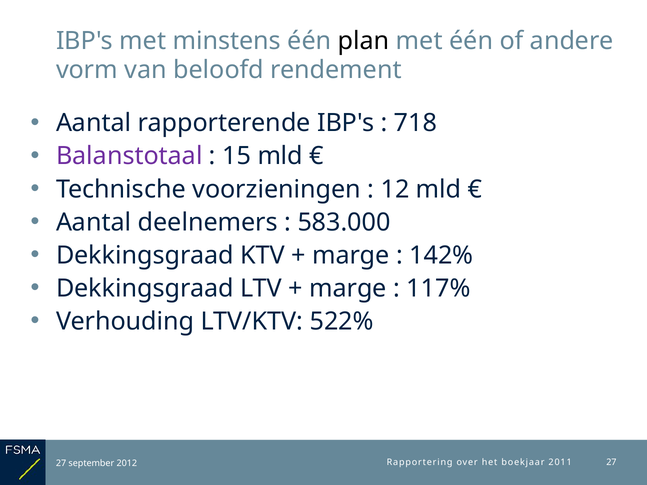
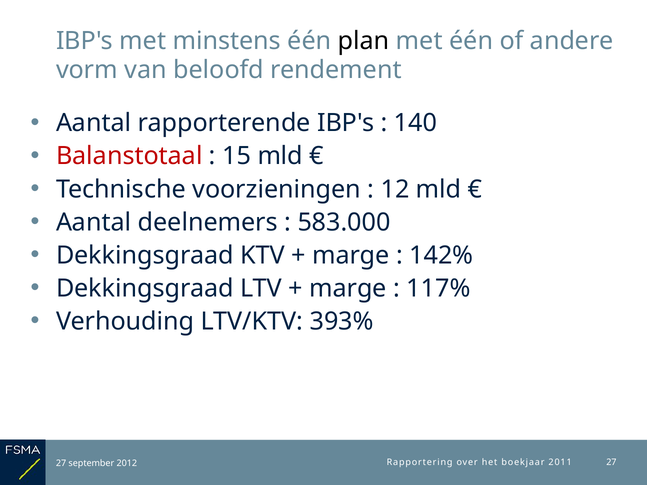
718: 718 -> 140 (415, 123)
Balanstotaal colour: purple -> red (129, 156)
522%: 522% -> 393% (342, 322)
